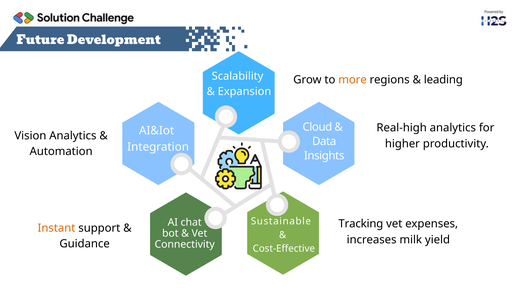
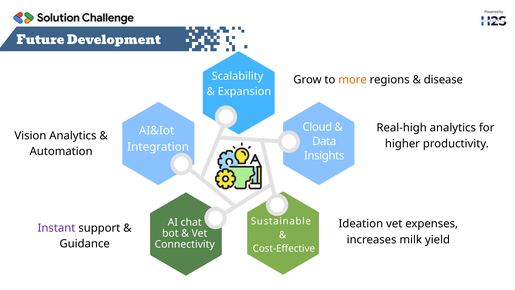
leading: leading -> disease (443, 80)
Tracking: Tracking -> Ideation (361, 224)
Instant colour: orange -> purple (56, 228)
